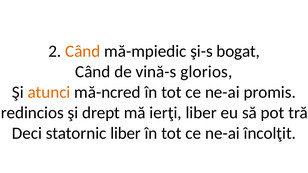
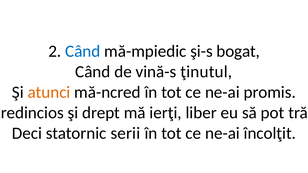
Când colour: orange -> blue (83, 51)
glorios: glorios -> ţinutul (206, 72)
statornic liber: liber -> serii (125, 133)
